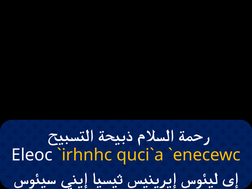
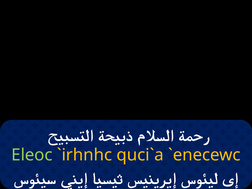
Eleoc colour: white -> light green (32, 155)
